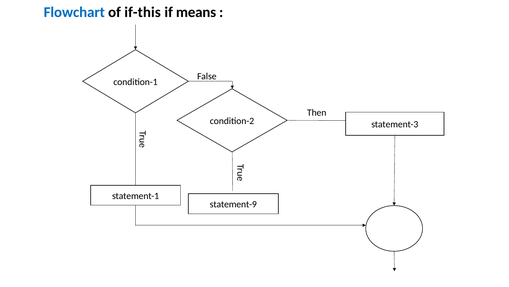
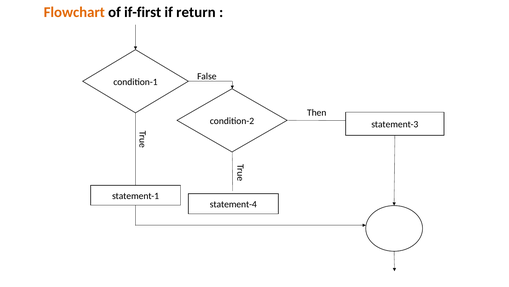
Flowchart colour: blue -> orange (74, 12)
if-this: if-this -> if-first (143, 12)
means: means -> return (196, 12)
statement-9: statement-9 -> statement-4 (233, 204)
